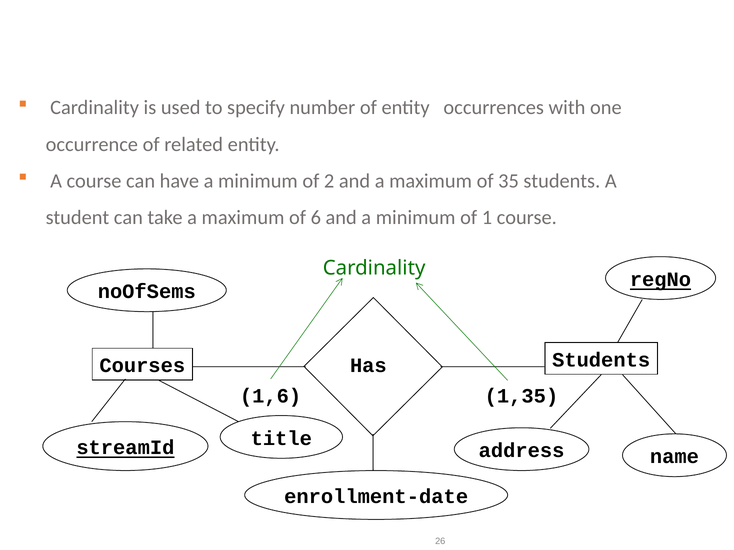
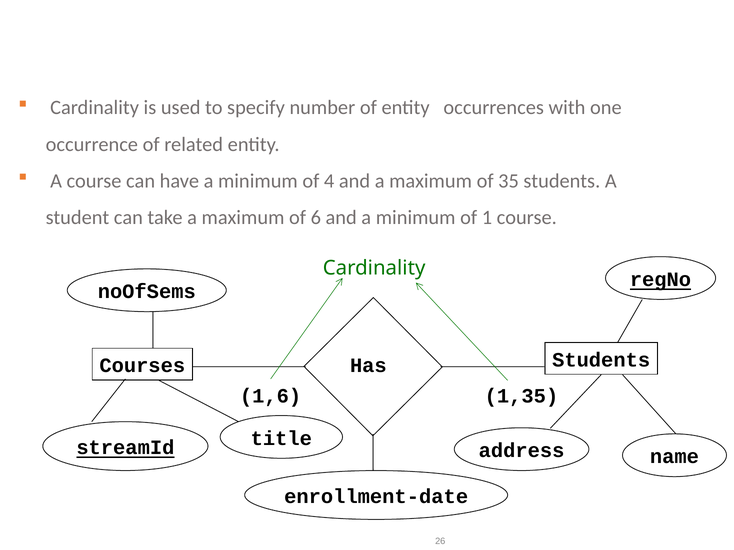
2: 2 -> 4 (329, 181)
